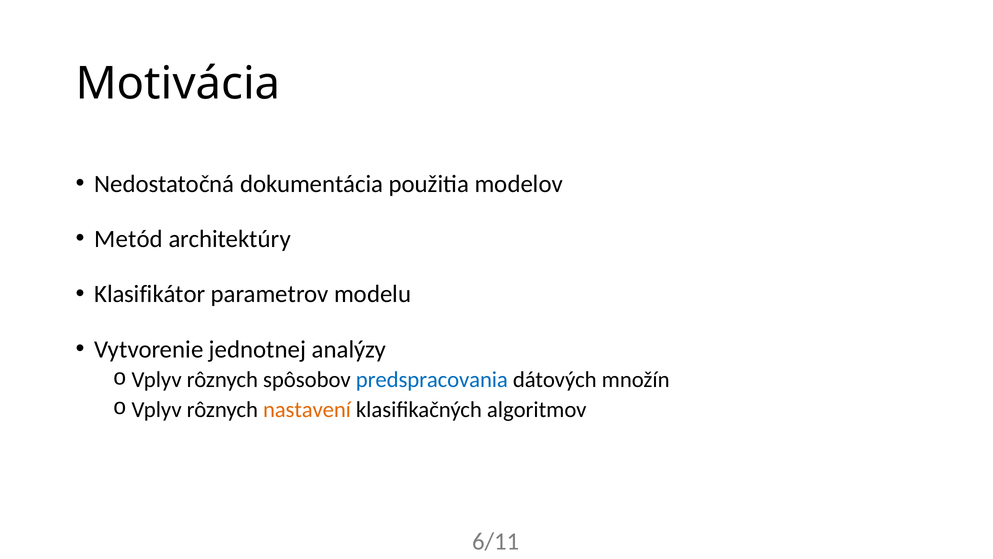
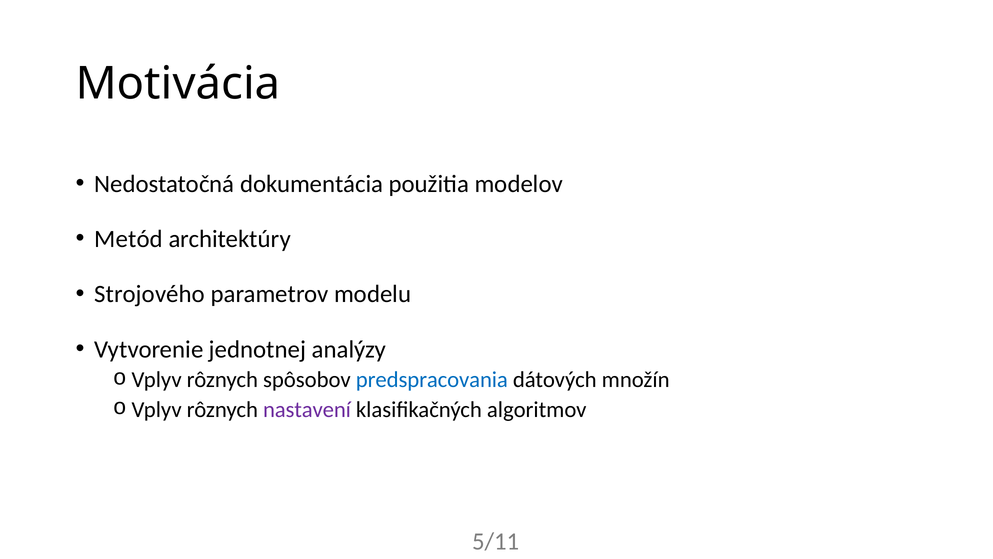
Klasifikátor: Klasifikátor -> Strojového (150, 294)
nastavení colour: orange -> purple (307, 409)
6/11: 6/11 -> 5/11 (496, 541)
